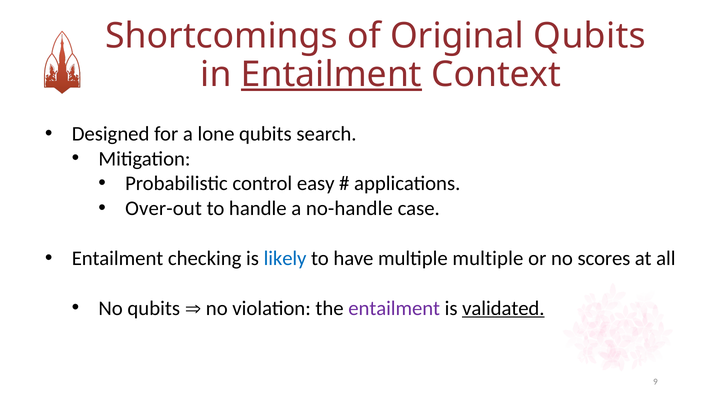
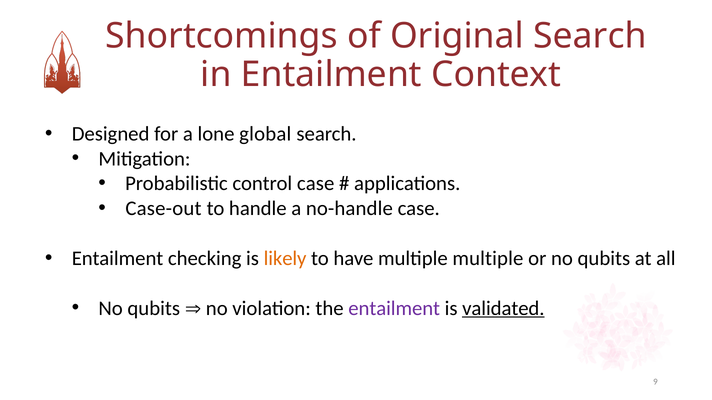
Original Qubits: Qubits -> Search (590, 36)
Entailment underline: present -> none (331, 75)
lone qubits: qubits -> global (265, 134)
control easy: easy -> case (316, 184)
Over-out: Over-out -> Case-out (163, 209)
likely colour: blue -> orange (285, 259)
or no scores: scores -> qubits (604, 259)
